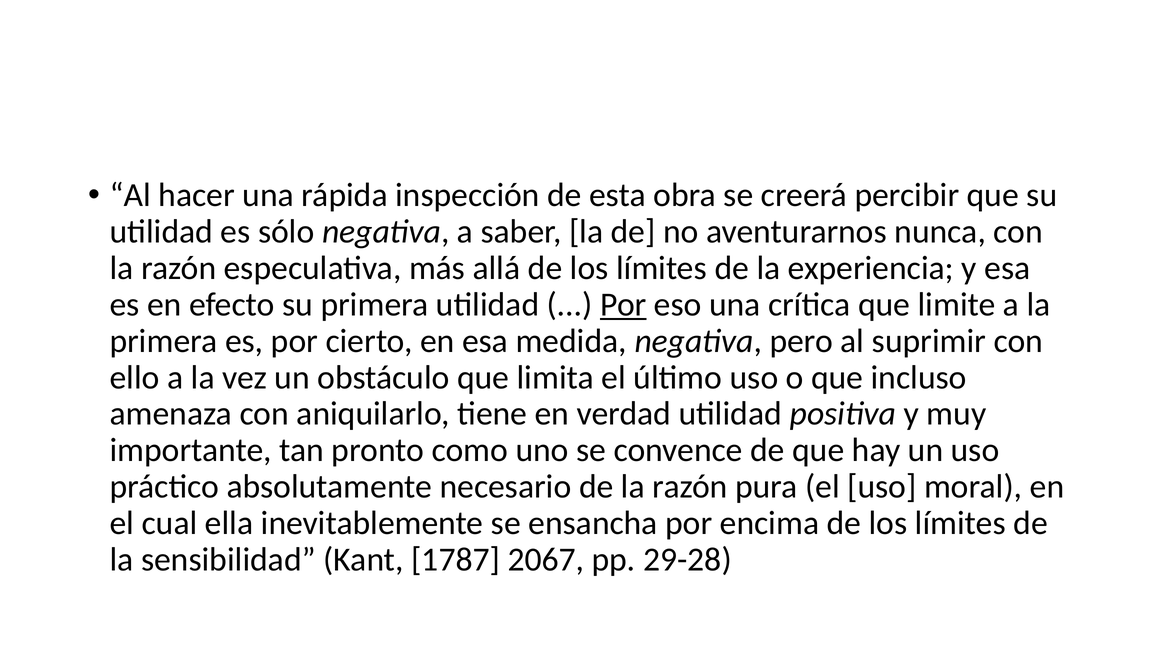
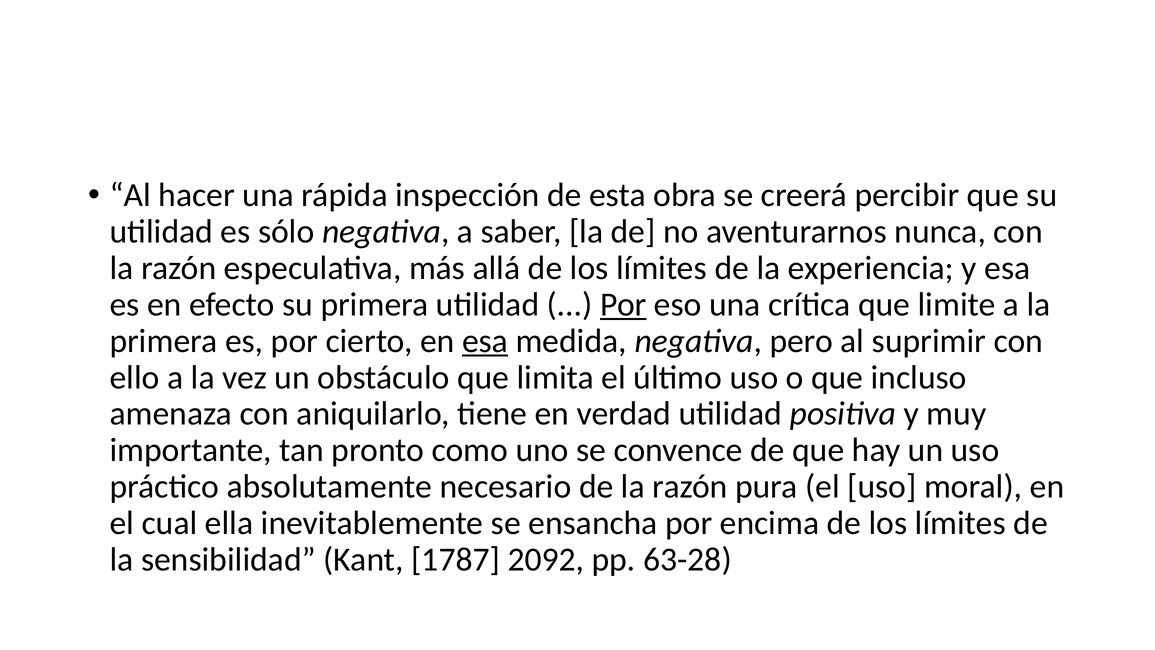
esa underline: none -> present (485, 341)
2067: 2067 -> 2092 (546, 559)
29-28: 29-28 -> 63-28 (687, 559)
